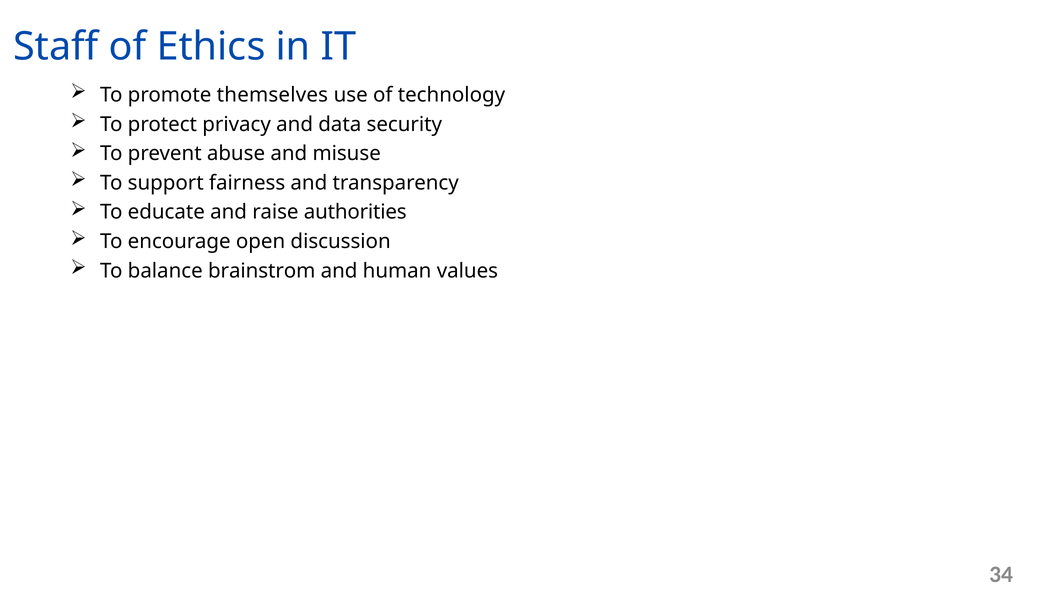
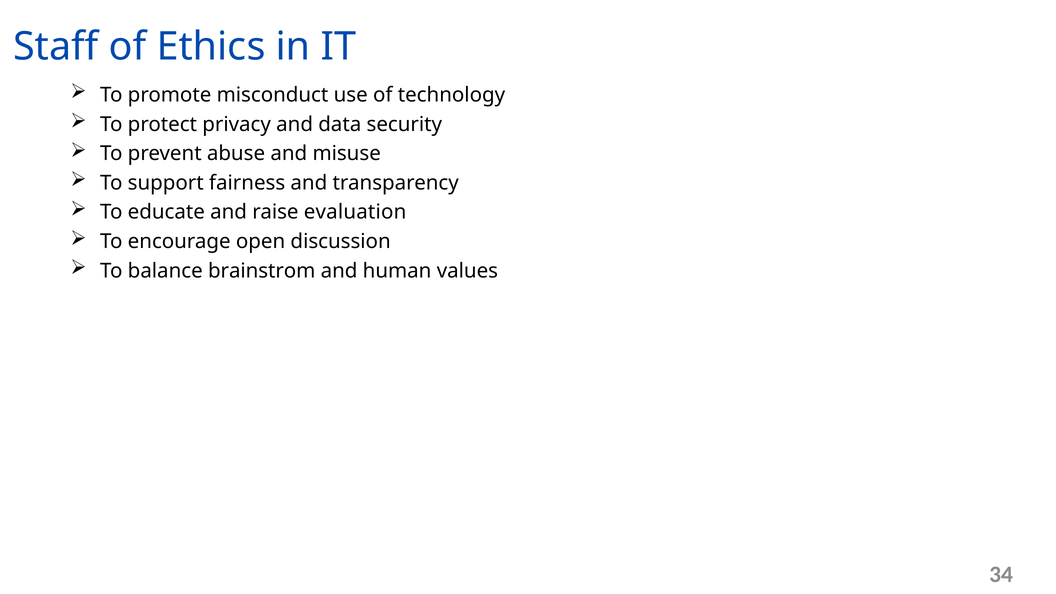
themselves: themselves -> misconduct (273, 95)
authorities: authorities -> evaluation (355, 212)
